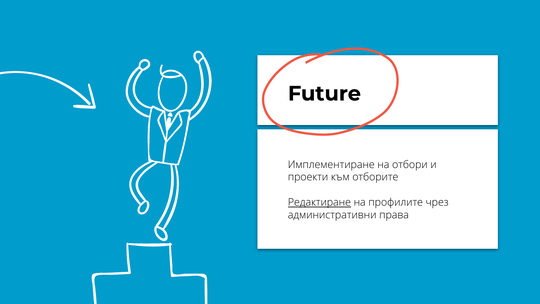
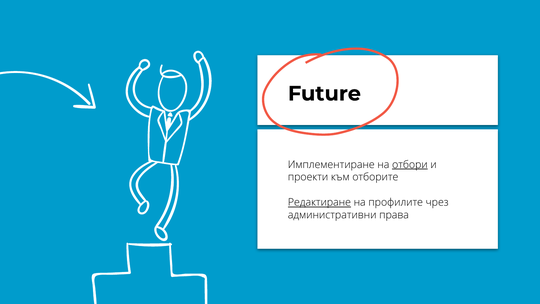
отбори underline: none -> present (410, 164)
